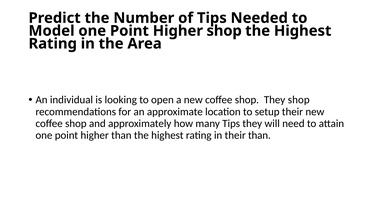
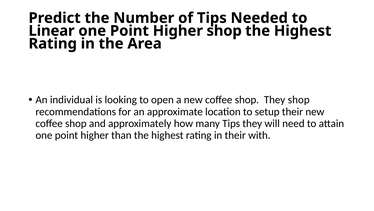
Model: Model -> Linear (52, 31)
their than: than -> with (259, 135)
